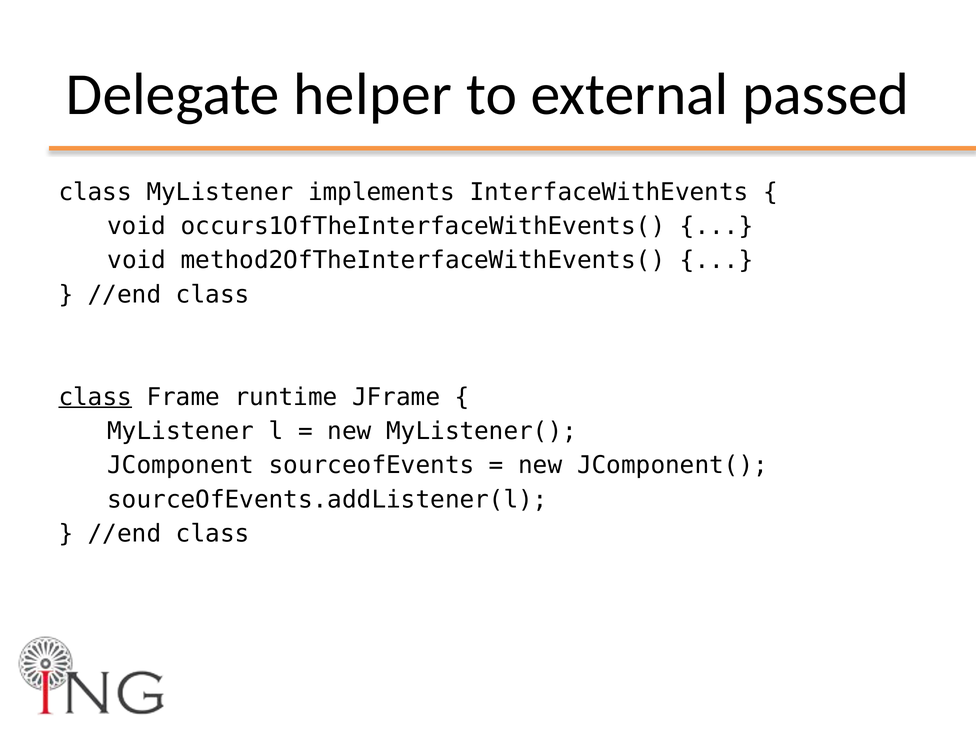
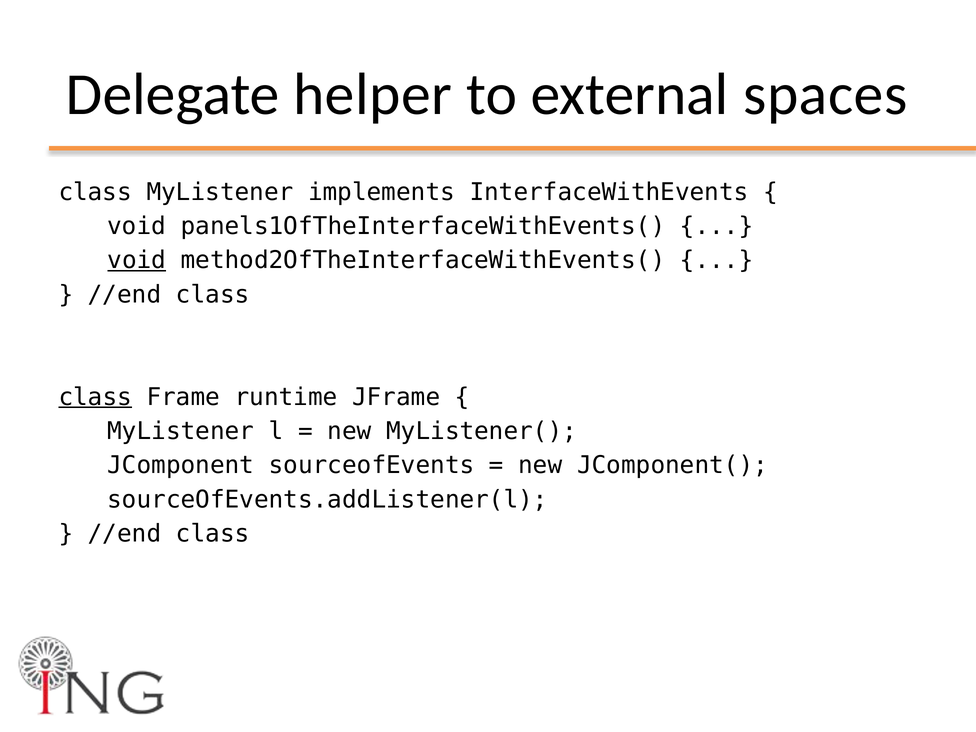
passed: passed -> spaces (825, 94)
occurs1OfTheInterfaceWithEvents(: occurs1OfTheInterfaceWithEvents( -> panels1OfTheInterfaceWithEvents( (423, 226)
void underline: none -> present (137, 260)
